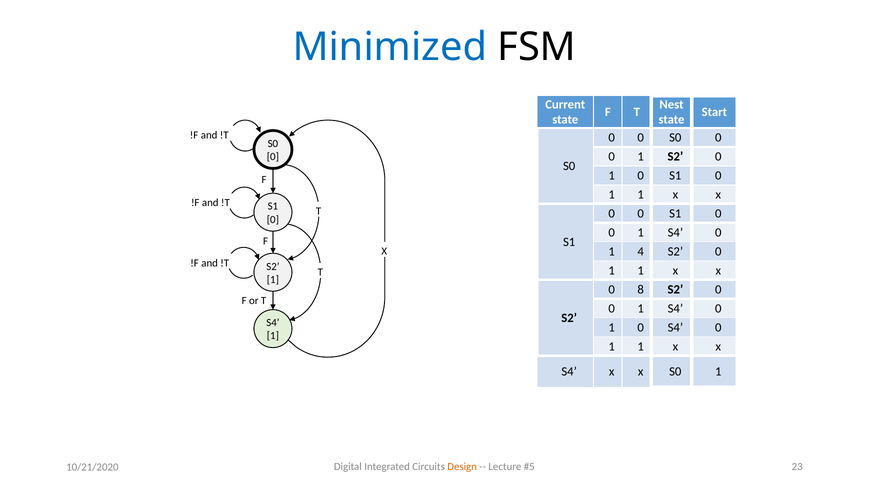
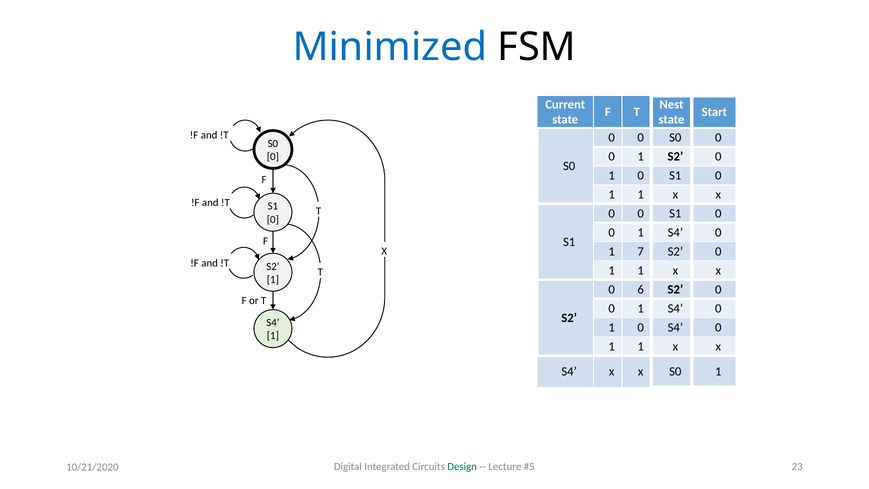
4: 4 -> 7 (641, 251)
8: 8 -> 6 (641, 289)
Design colour: orange -> green (462, 467)
